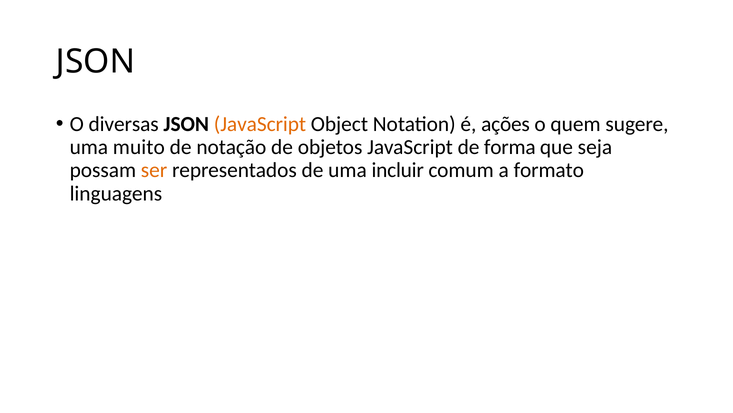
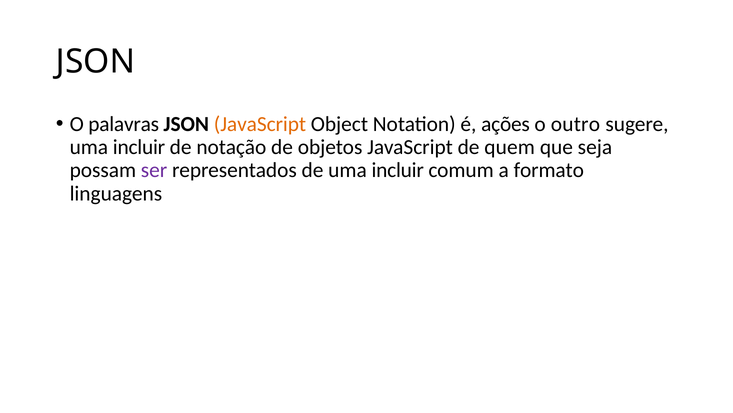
diversas: diversas -> palavras (124, 124)
quem: quem -> outro (575, 124)
muito: muito -> incluir (139, 147)
forma: forma -> quem (510, 147)
ser colour: orange -> purple (154, 170)
